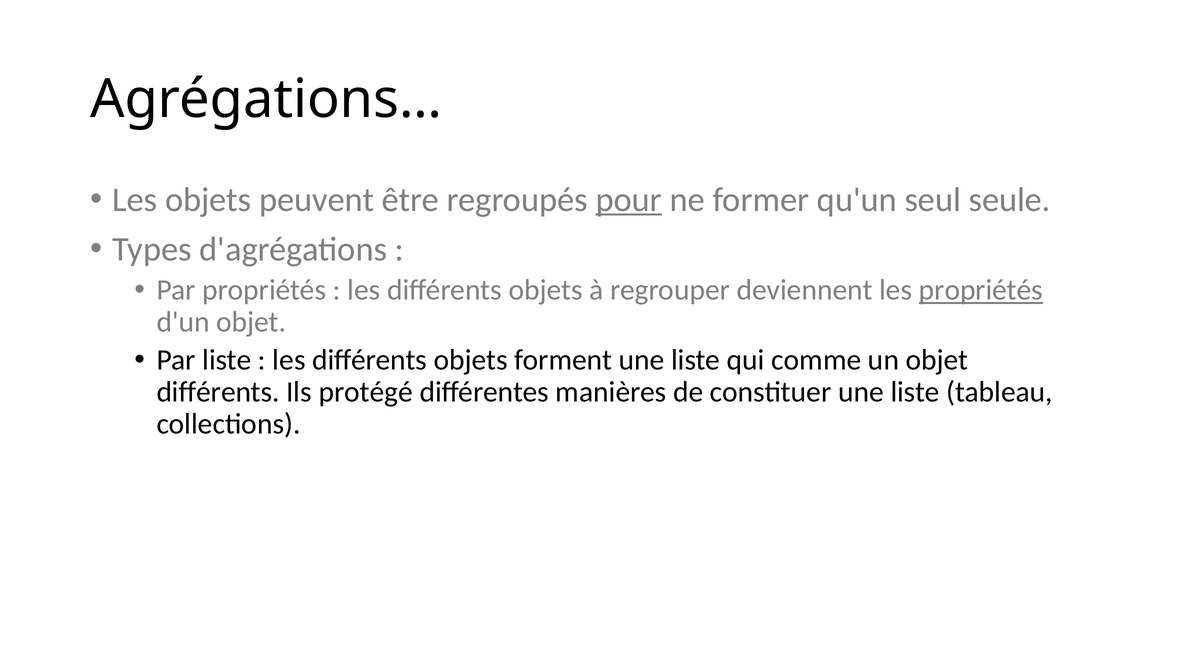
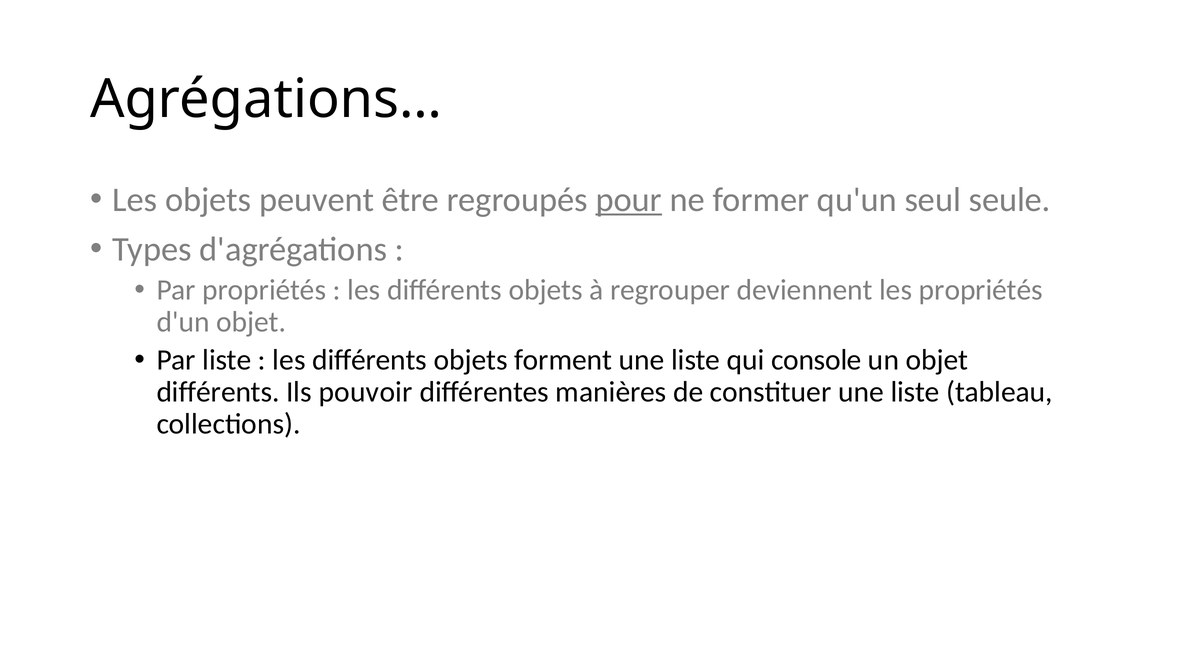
propriétés underline: present -> none (981, 290)
comme: comme -> console (816, 360)
protégé: protégé -> pouvoir (366, 392)
